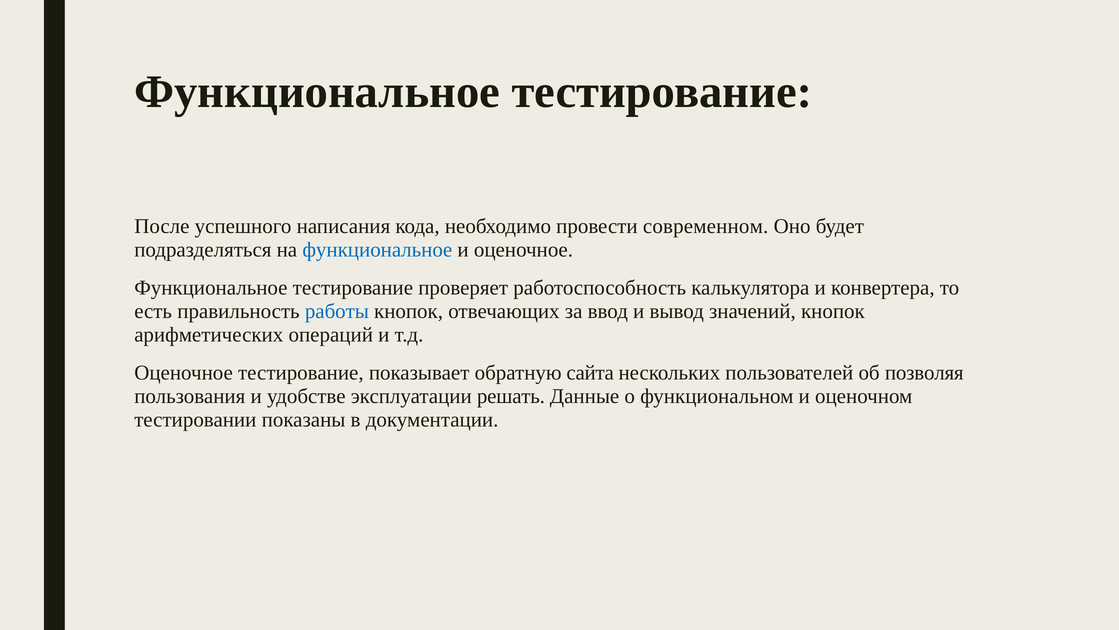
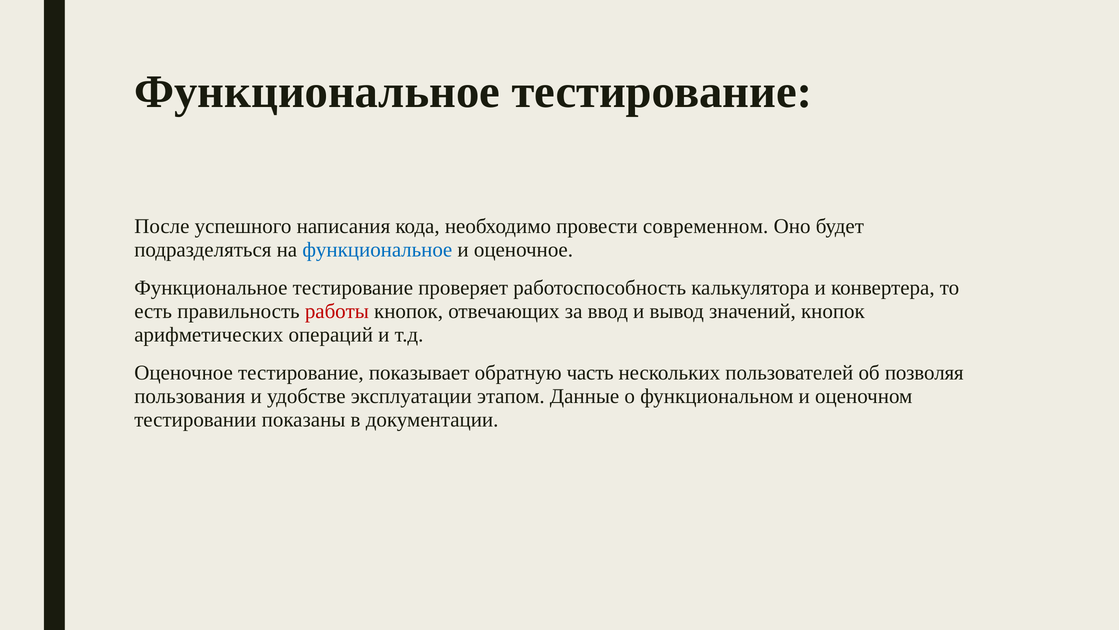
работы colour: blue -> red (337, 311)
сайта: сайта -> часть (590, 372)
решать: решать -> этапом (511, 396)
